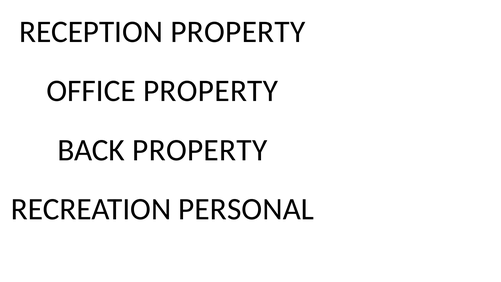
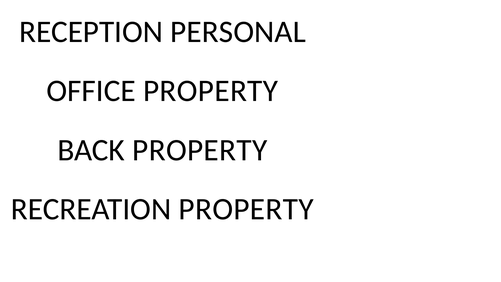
RECEPTION PROPERTY: PROPERTY -> PERSONAL (238, 32)
RECREATION PERSONAL: PERSONAL -> PROPERTY (246, 209)
